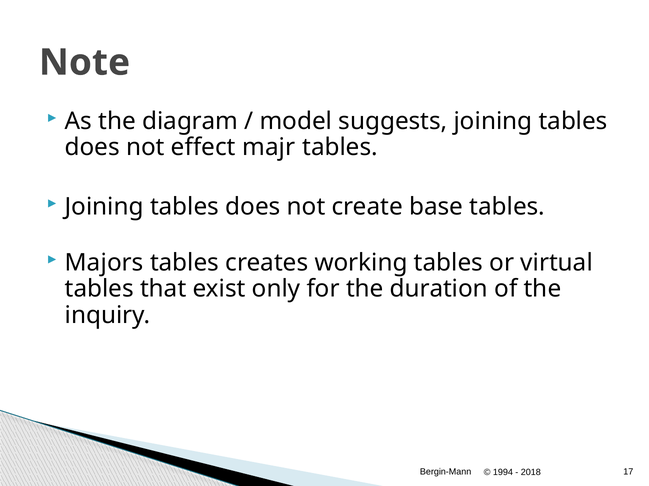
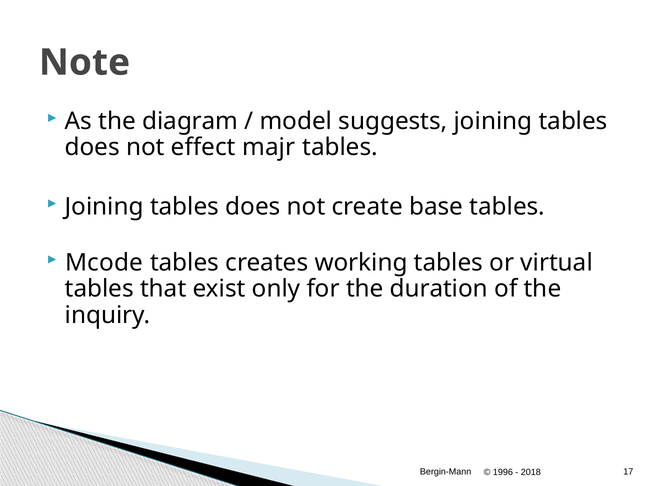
Majors: Majors -> Mcode (104, 263)
1994: 1994 -> 1996 (503, 473)
